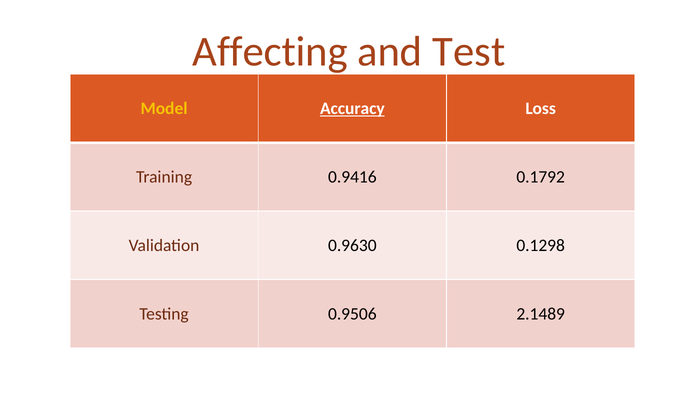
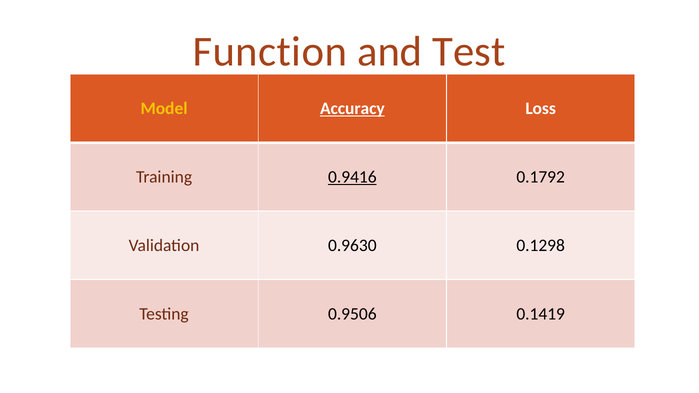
Affecting: Affecting -> Function (270, 51)
0.9416 underline: none -> present (352, 177)
2.1489: 2.1489 -> 0.1419 (541, 314)
